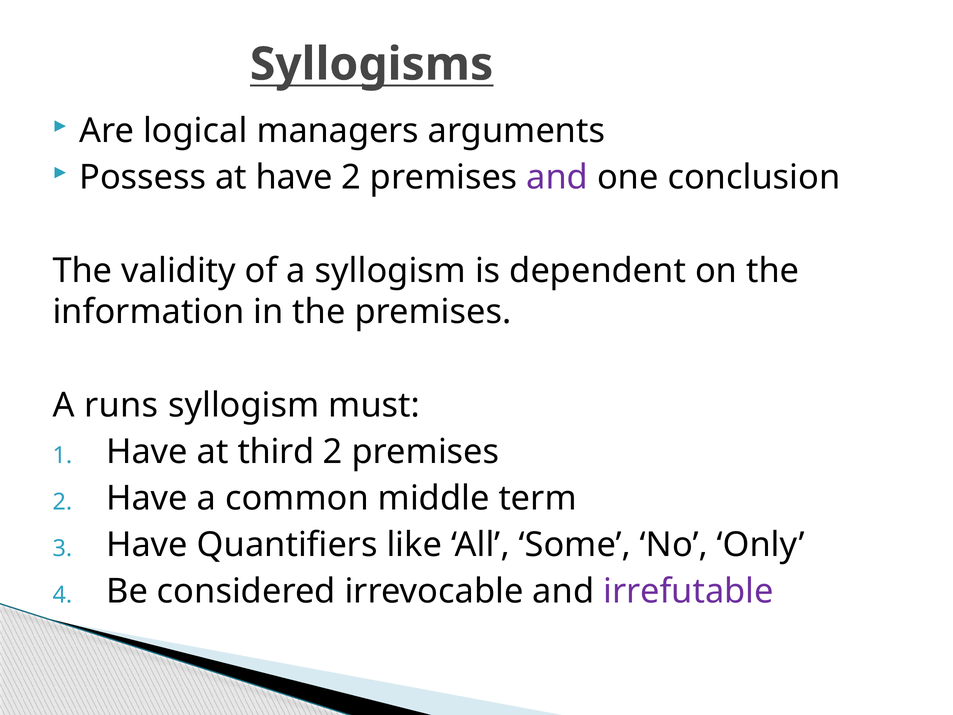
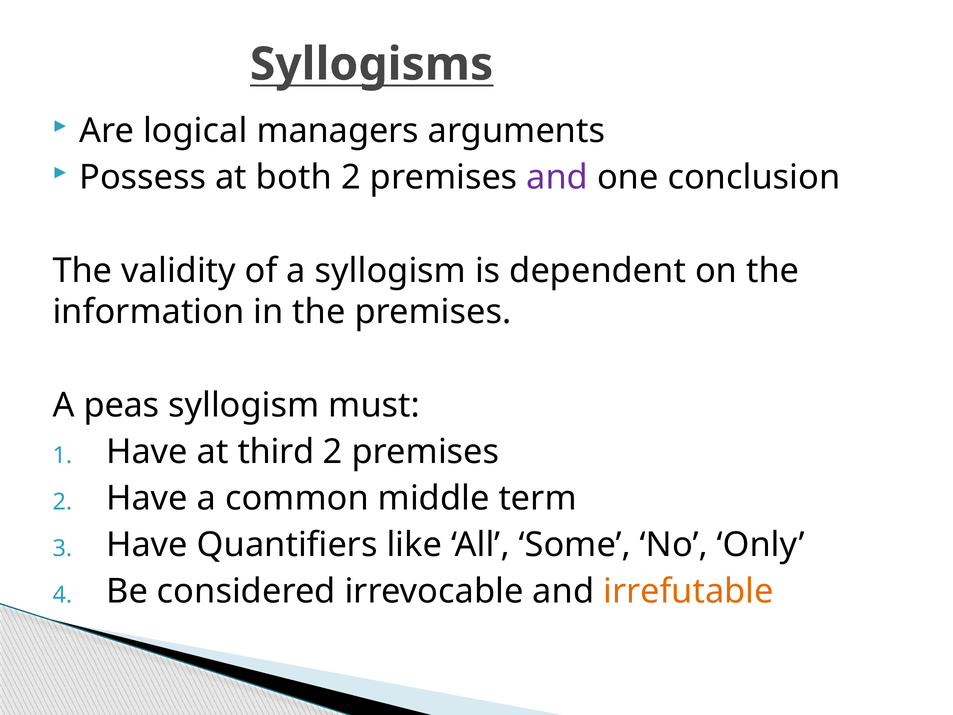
at have: have -> both (294, 178)
runs: runs -> peas (122, 405)
irrefutable colour: purple -> orange (688, 591)
